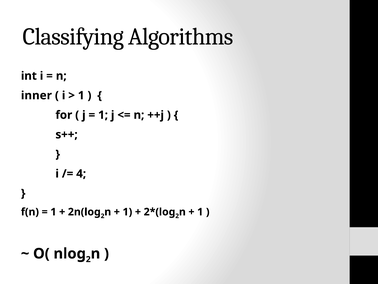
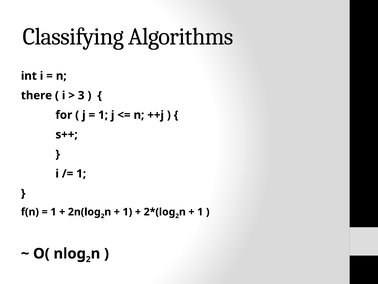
inner: inner -> there (36, 95)
1: 1 -> 3 (81, 95)
4: 4 -> 1 (81, 173)
